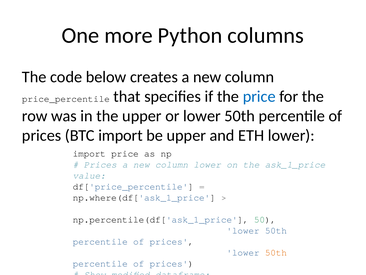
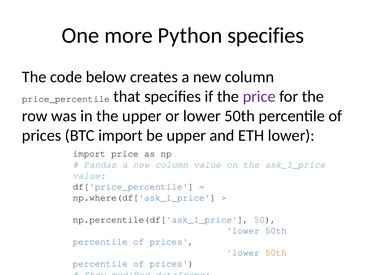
Python columns: columns -> specifies (266, 35)
price colour: blue -> purple (259, 96)
Prices: Prices -> Pandas (100, 164)
column lower: lower -> value (207, 164)
